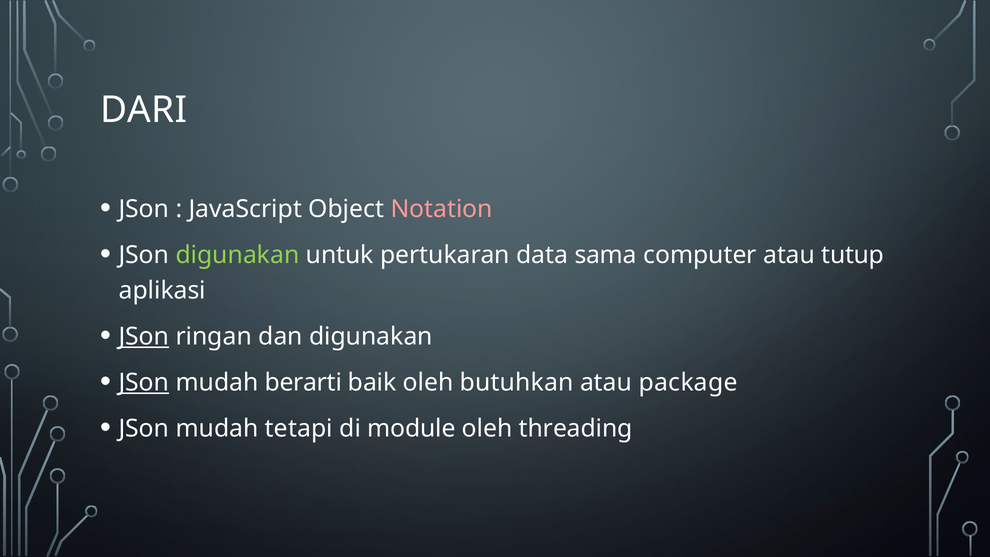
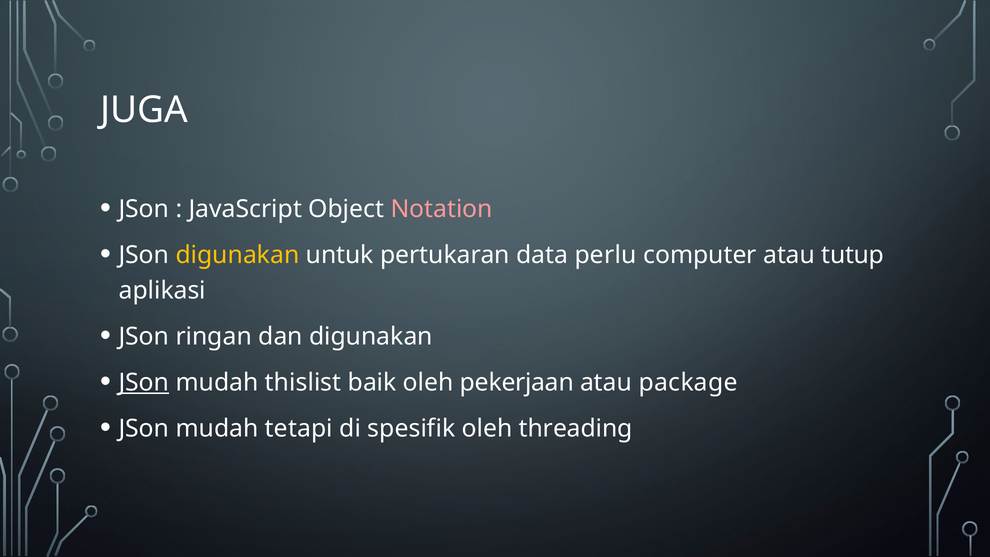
DARI: DARI -> JUGA (144, 110)
digunakan colour: light green -> yellow (238, 255)
sama: sama -> perlu (606, 255)
JSon underline: present -> none (144, 336)
berarti: berarti -> thislist (303, 382)
butuhkan: butuhkan -> pekerjaan (517, 382)
module: module -> spesifik (411, 428)
